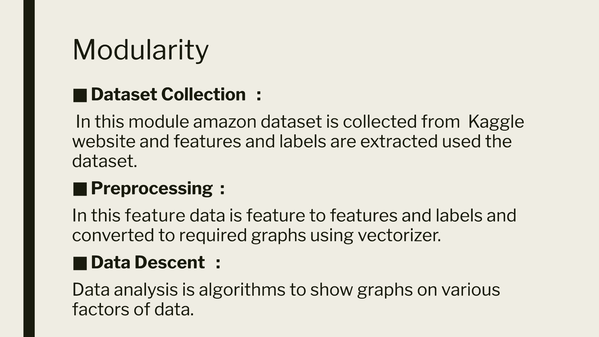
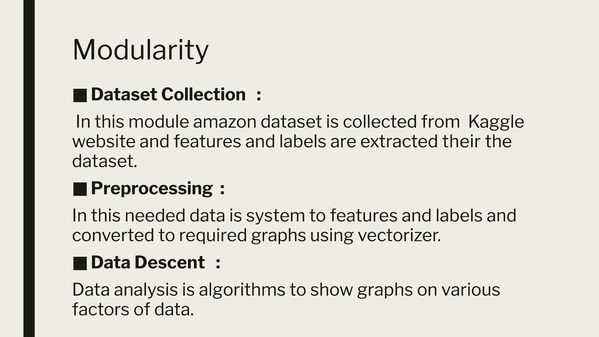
used: used -> their (461, 142)
this feature: feature -> needed (155, 216)
is feature: feature -> system (276, 216)
